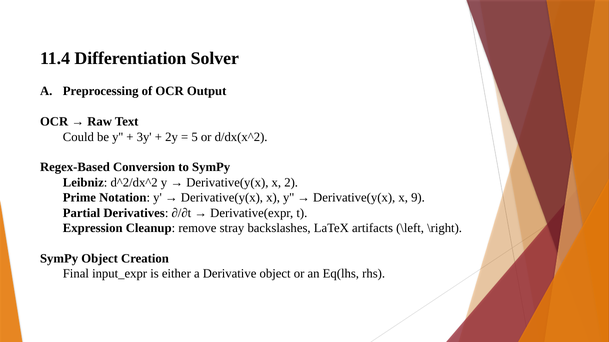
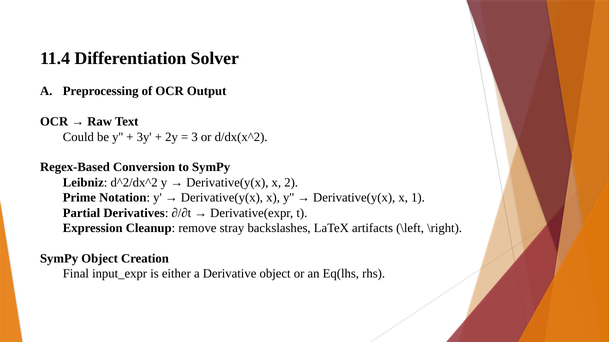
5: 5 -> 3 (195, 137)
9: 9 -> 1 (418, 198)
